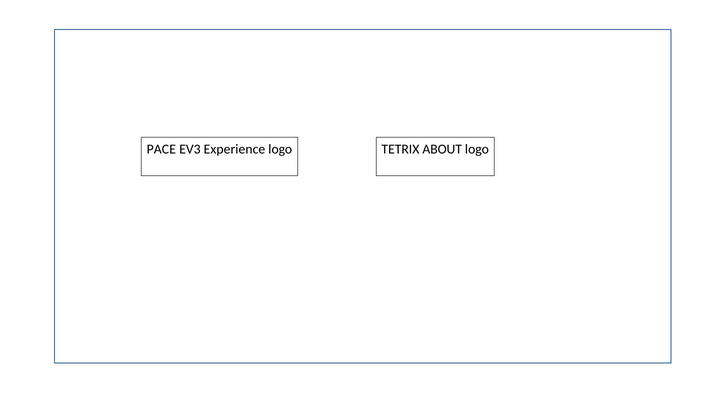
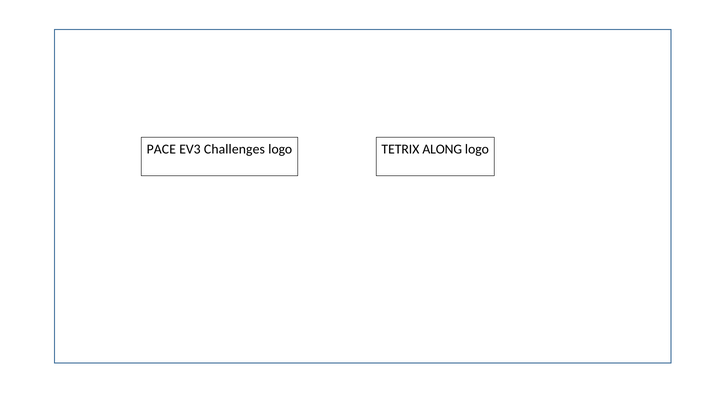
Experience: Experience -> Challenges (234, 149)
ABOUT: ABOUT -> ALONG (442, 149)
